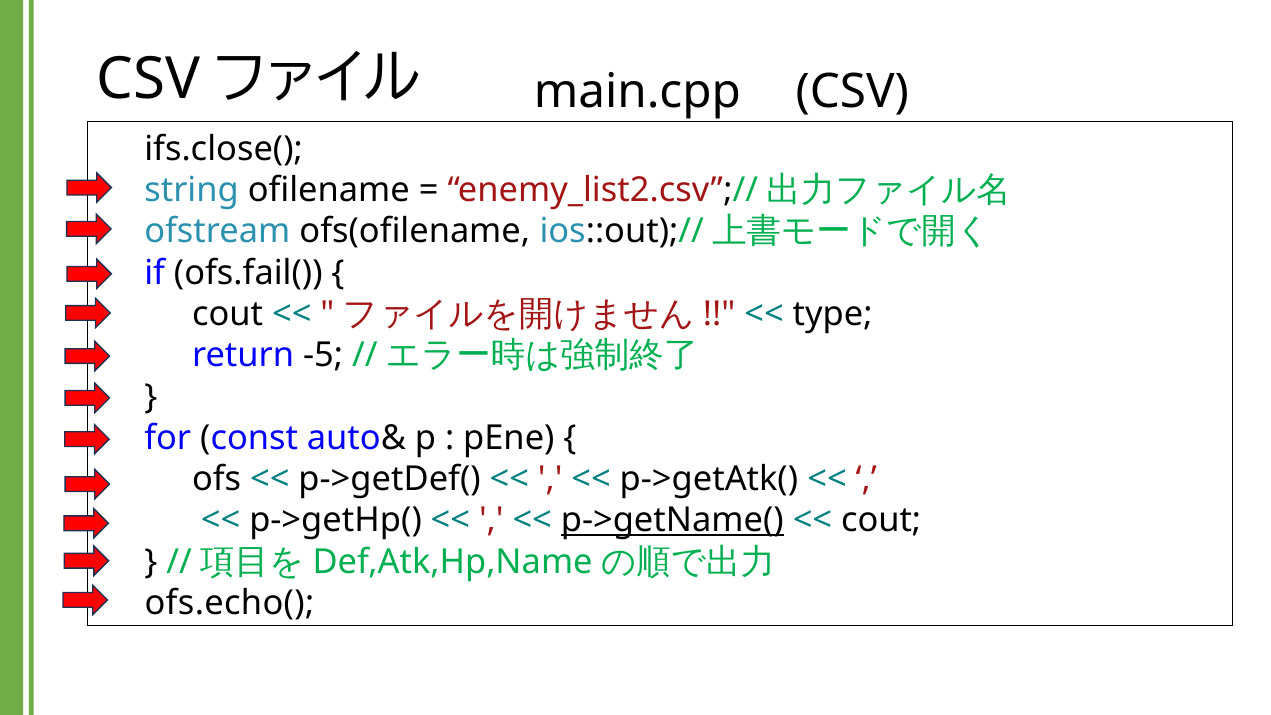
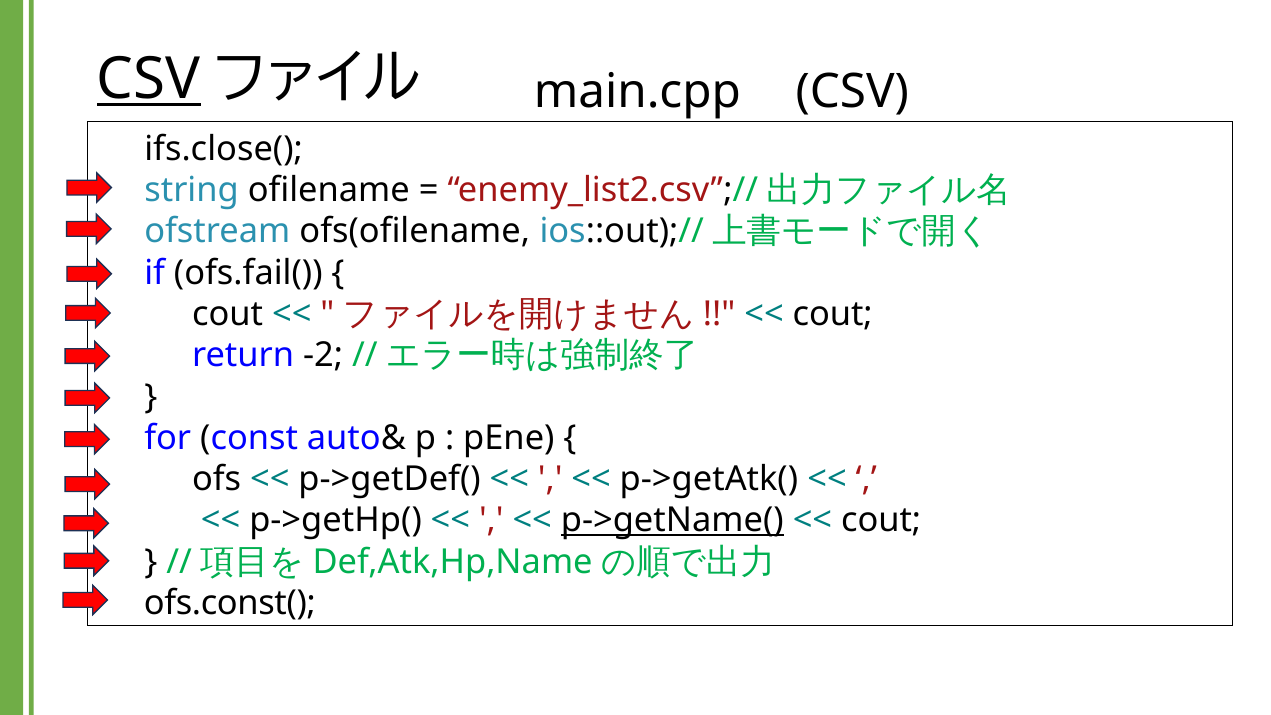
CSV underline: none -> present (149, 79)
type: type -> cout (833, 314)
-5: -5 -> -2 (323, 355)
ofs.echo(: ofs.echo( -> ofs.const( (230, 603)
